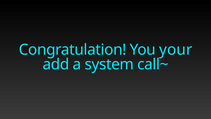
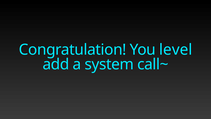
your: your -> level (176, 50)
